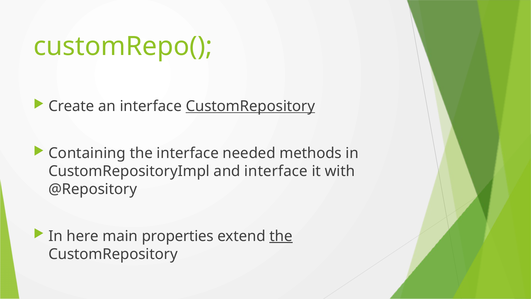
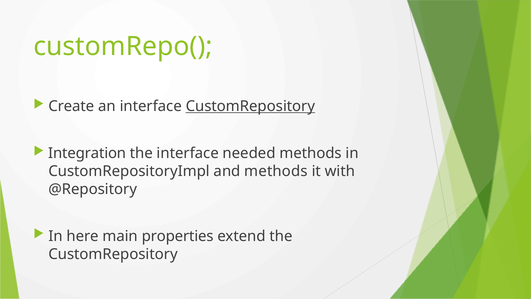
Containing: Containing -> Integration (87, 153)
and interface: interface -> methods (276, 171)
the underline: present -> none (281, 236)
